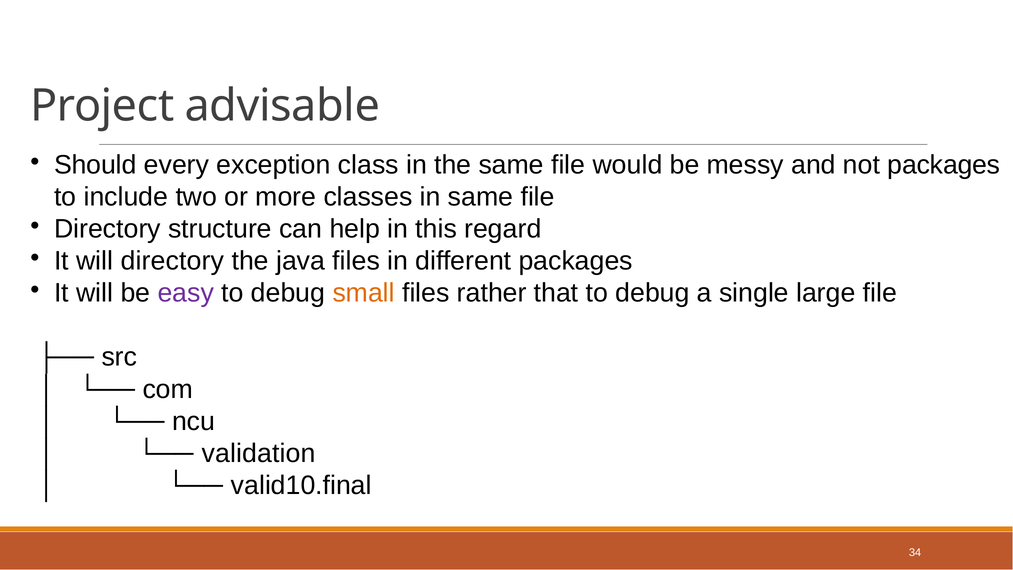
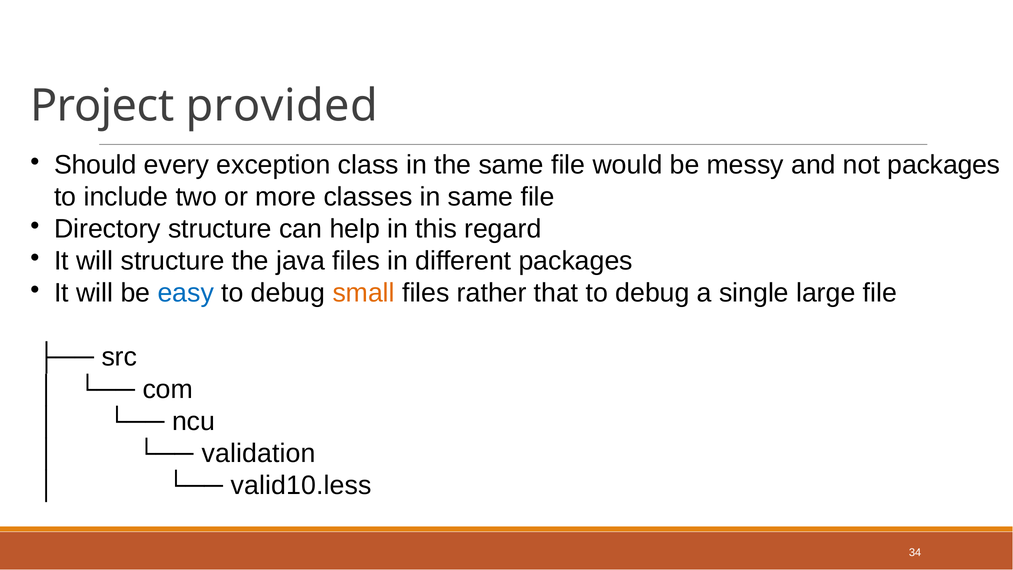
advisable: advisable -> provided (282, 106)
will directory: directory -> structure (173, 261)
easy colour: purple -> blue (186, 293)
valid10.final: valid10.final -> valid10.less (301, 485)
